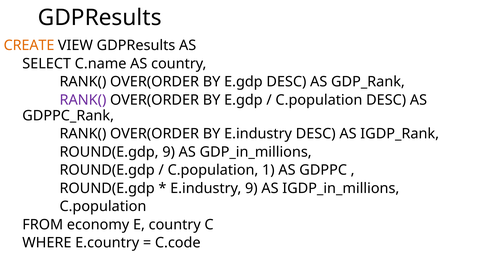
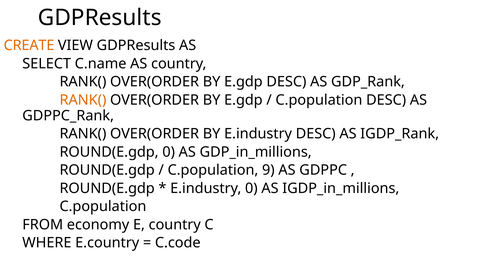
RANK( colour: purple -> orange (83, 100)
ROUND(E.gdp 9: 9 -> 0 (169, 152)
1: 1 -> 9 (268, 170)
E.industry 9: 9 -> 0 (251, 188)
